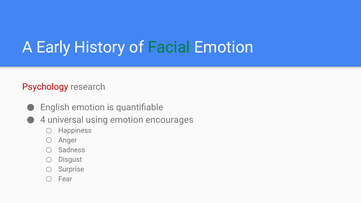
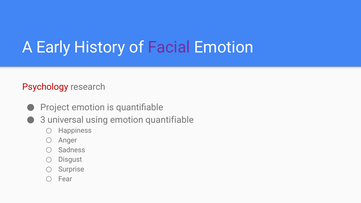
Facial colour: green -> purple (169, 47)
English: English -> Project (55, 108)
4: 4 -> 3 (43, 120)
emotion encourages: encourages -> quantifiable (170, 120)
